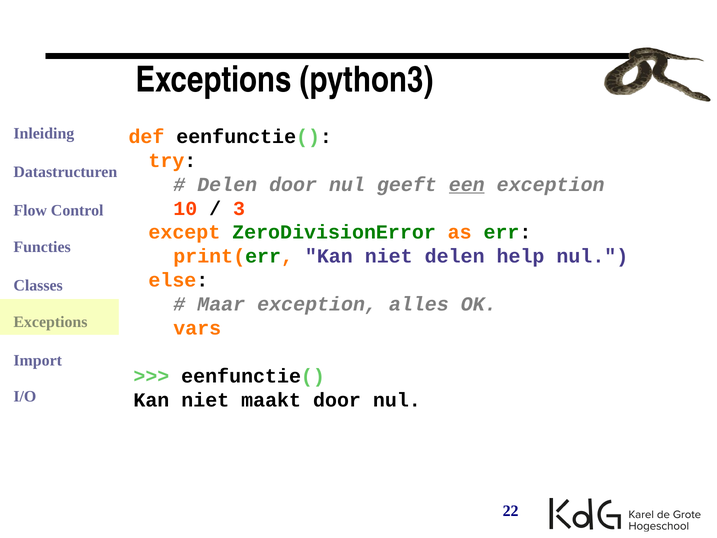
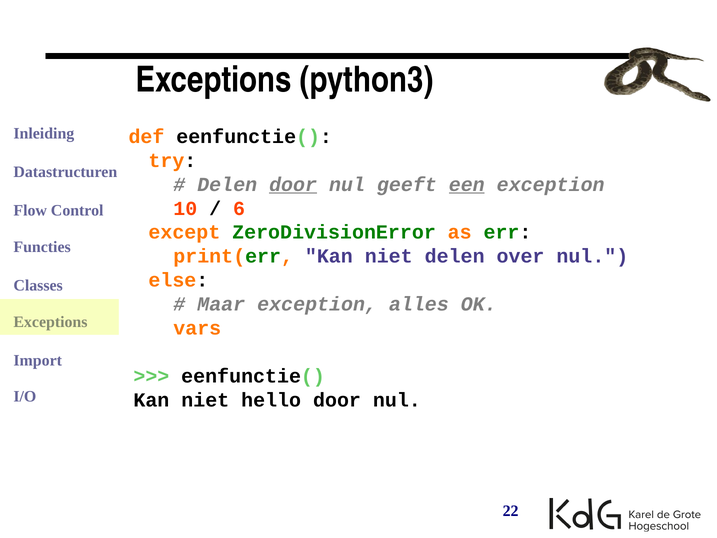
door underline: none -> present (293, 184)
3: 3 -> 6 (239, 208)
help: help -> over (521, 256)
maakt: maakt -> hello (271, 400)
